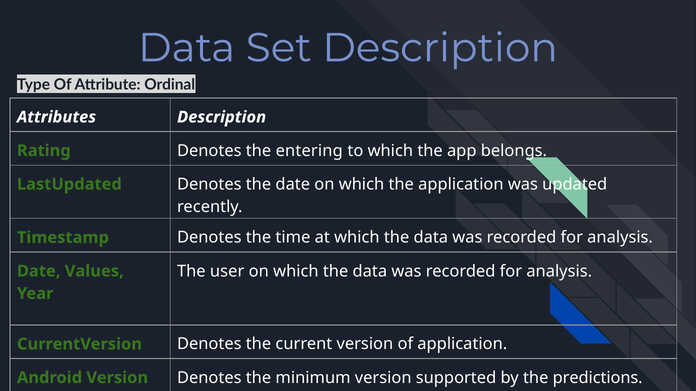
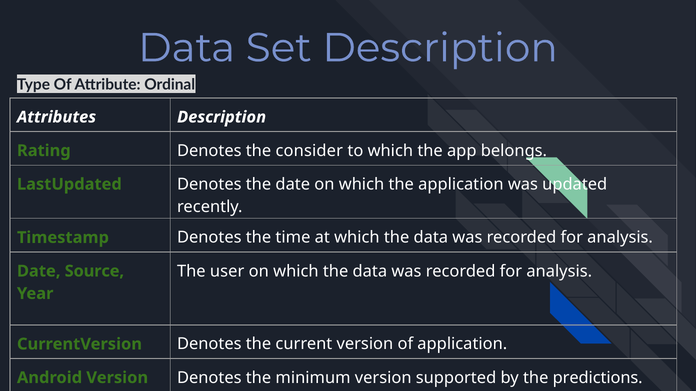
entering: entering -> consider (309, 151)
Values: Values -> Source (94, 271)
